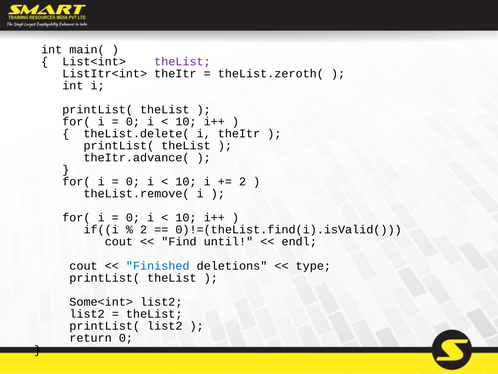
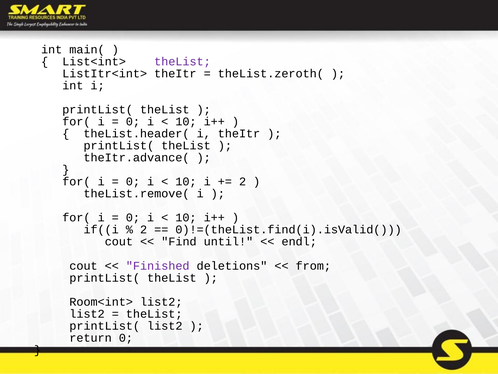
theList.delete(: theList.delete( -> theList.header( (136, 133)
Finished colour: blue -> purple (158, 265)
type: type -> from (313, 265)
Some<int>: Some<int> -> Room<int> (101, 301)
